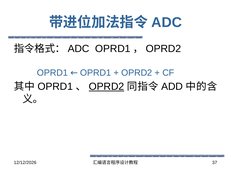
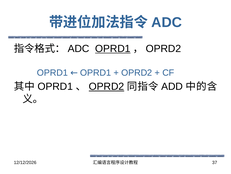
OPRD1 underline: none -> present (113, 48)
